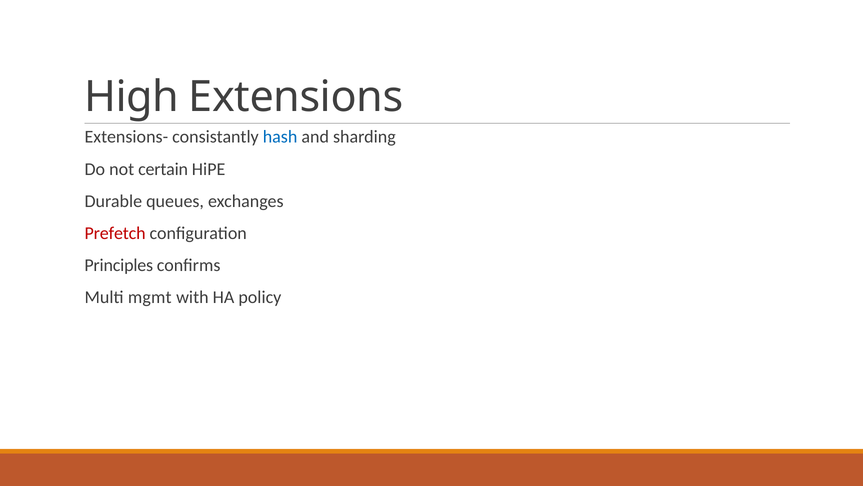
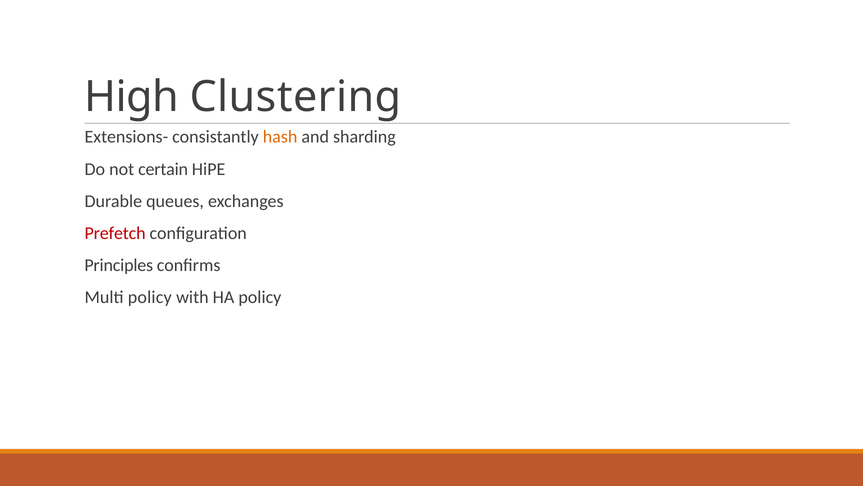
Extensions: Extensions -> Clustering (295, 97)
hash colour: blue -> orange (280, 137)
Multi mgmt: mgmt -> policy (150, 297)
